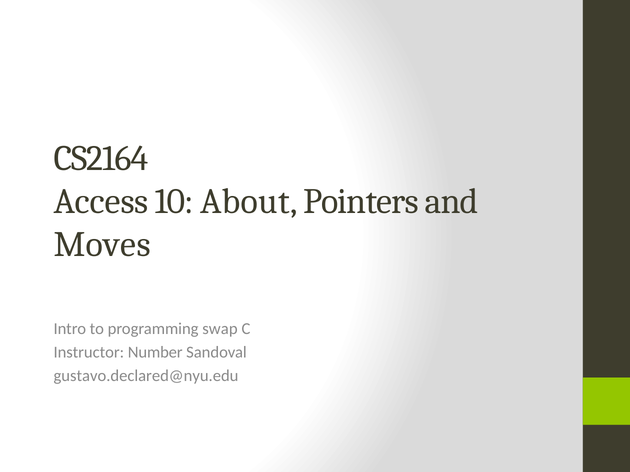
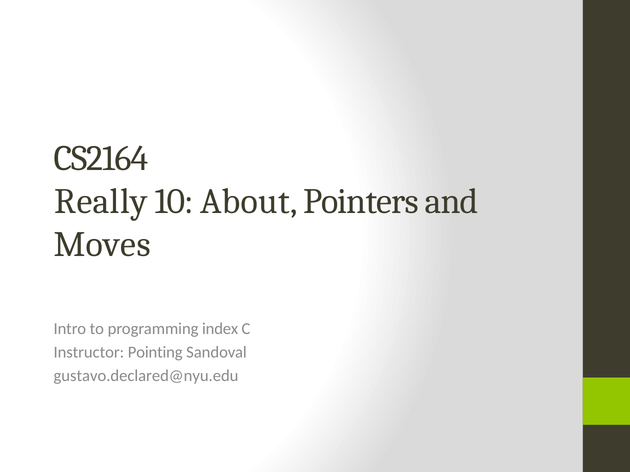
Access: Access -> Really (101, 202)
swap: swap -> index (220, 329)
Number: Number -> Pointing (155, 353)
